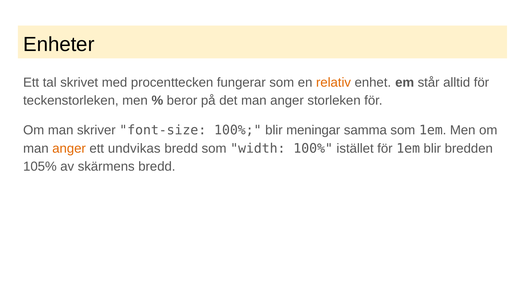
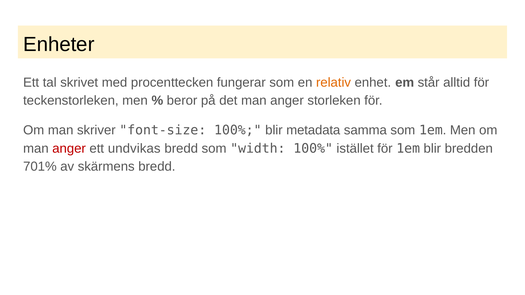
meningar: meningar -> metadata (313, 130)
anger colour: orange -> red (69, 149)
105%: 105% -> 701% (40, 167)
